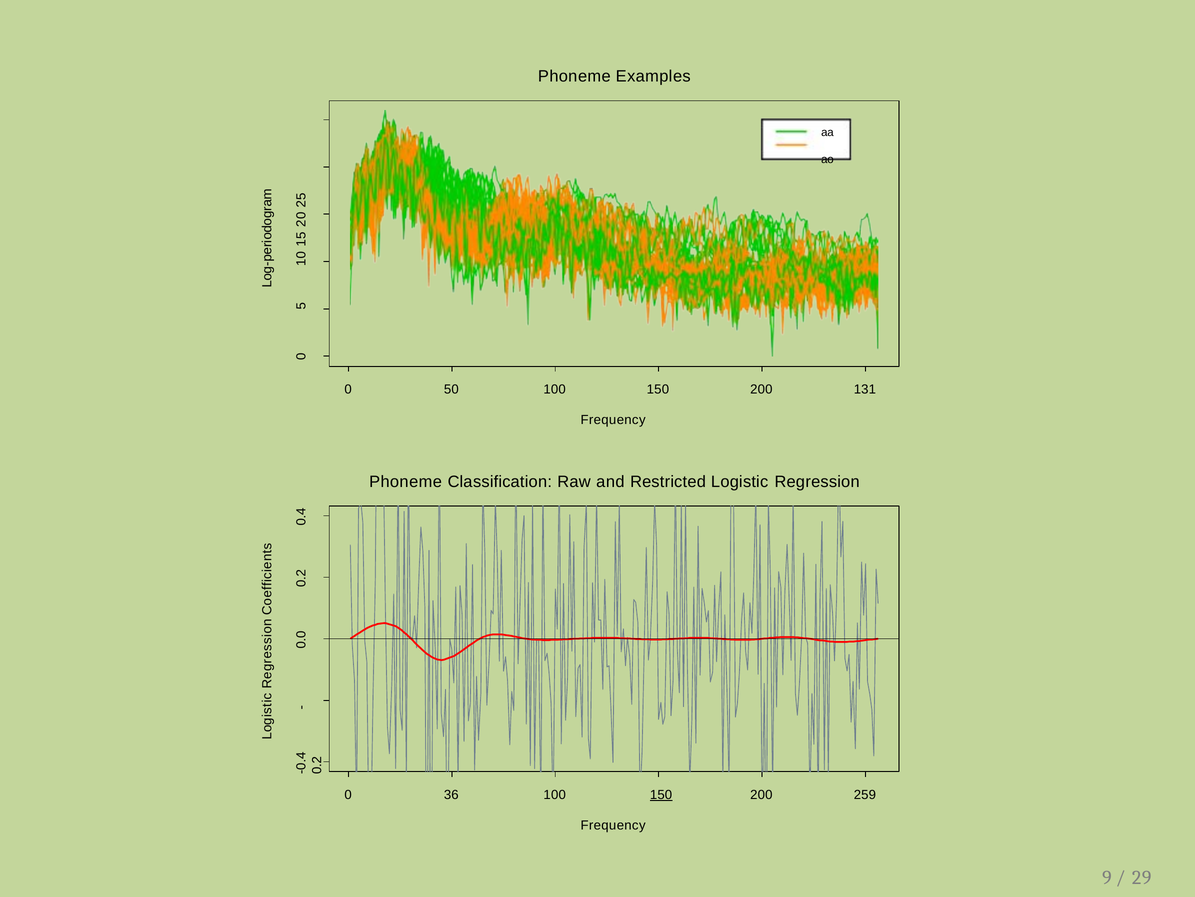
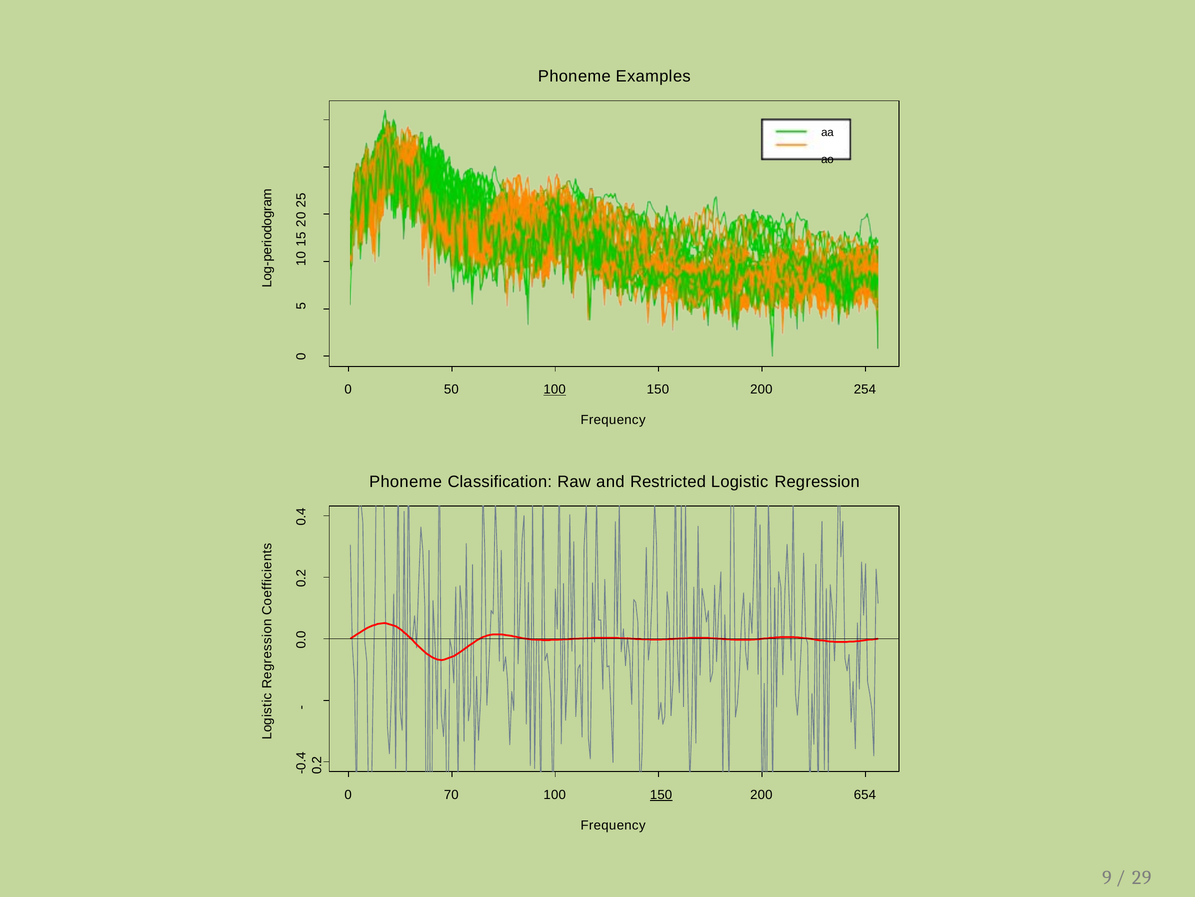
100 underline: none -> present (555, 390)
131: 131 -> 254 (865, 390)
36: 36 -> 70 (451, 795)
259: 259 -> 654 (865, 795)
